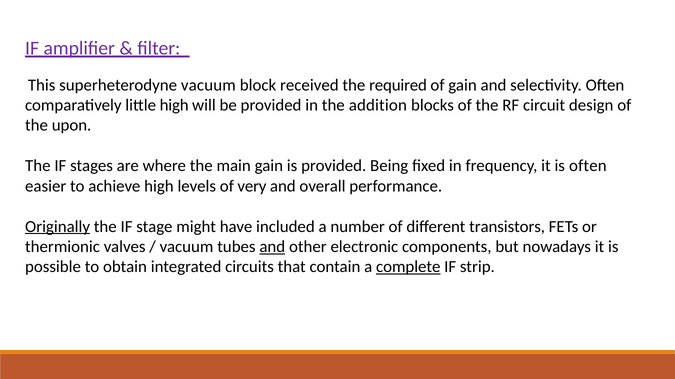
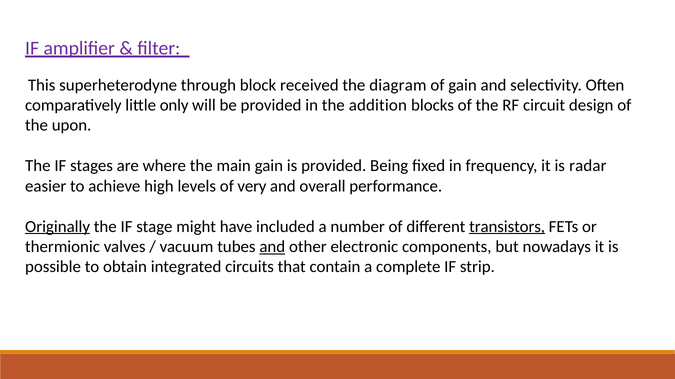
superheterodyne vacuum: vacuum -> through (208, 85)
required: required -> diagram (398, 85)
little high: high -> only (174, 105)
is often: often -> radar (588, 166)
transistors underline: none -> present (507, 227)
complete underline: present -> none (408, 267)
